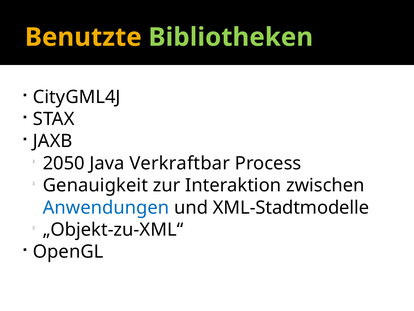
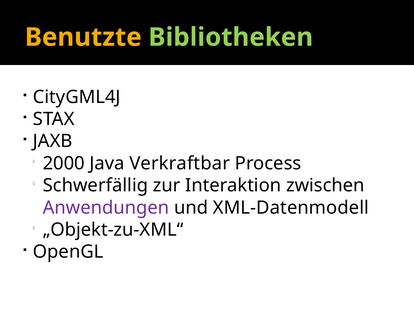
2050: 2050 -> 2000 (64, 163)
Genauigkeit: Genauigkeit -> Schwerfällig (95, 185)
Anwendungen colour: blue -> purple (106, 207)
XML-Stadtmodelle: XML-Stadtmodelle -> XML-Datenmodell (291, 207)
